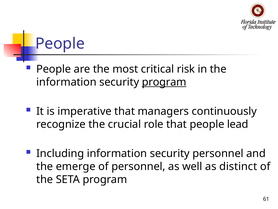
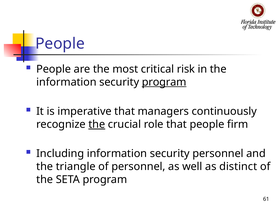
the underline: none -> present (97, 124)
lead: lead -> firm (238, 124)
emerge: emerge -> triangle (76, 166)
